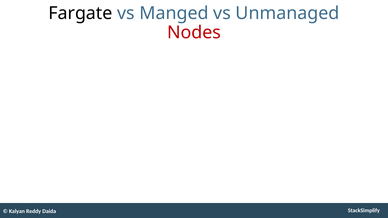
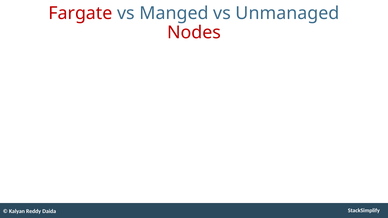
Fargate colour: black -> red (80, 13)
